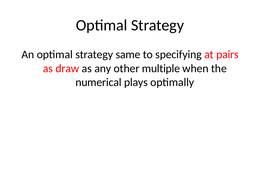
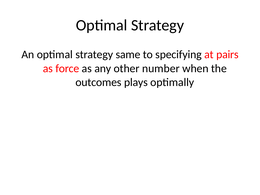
draw: draw -> force (67, 68)
multiple: multiple -> number (161, 68)
numerical: numerical -> outcomes (98, 82)
